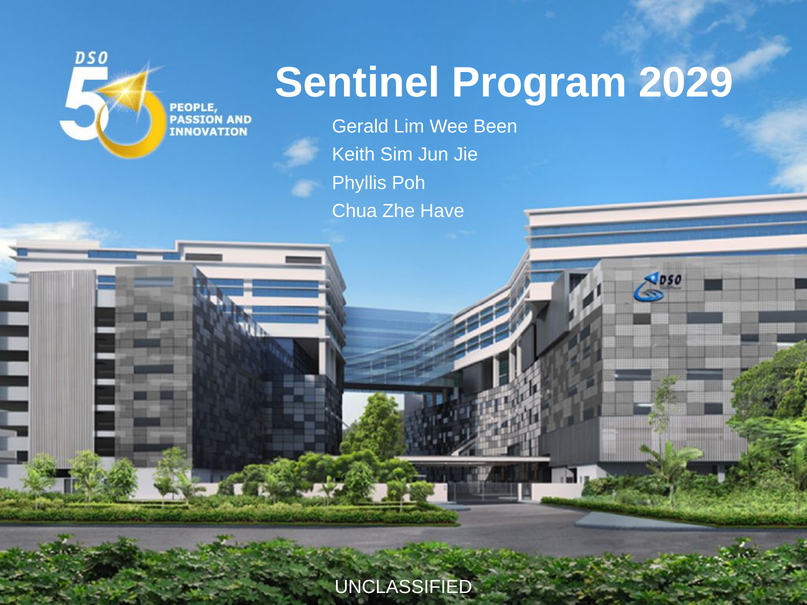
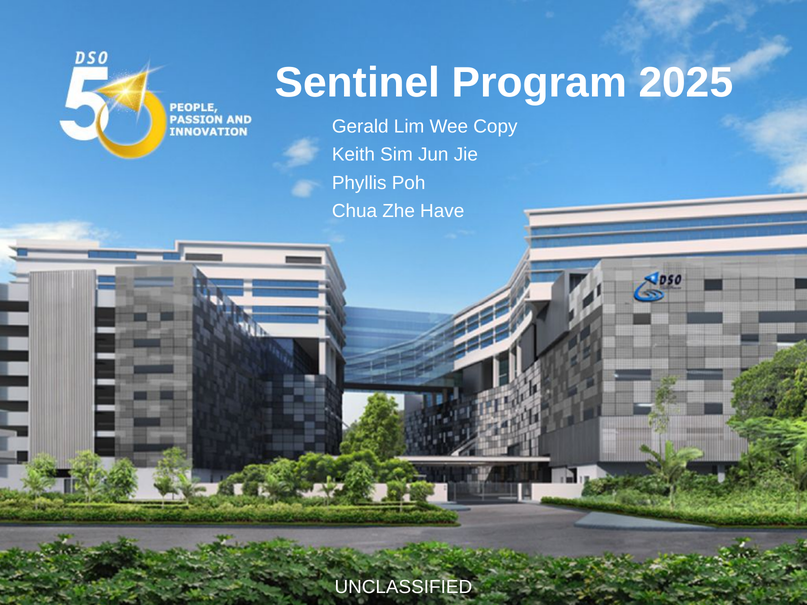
2029: 2029 -> 2025 (686, 83)
Been: Been -> Copy (495, 126)
